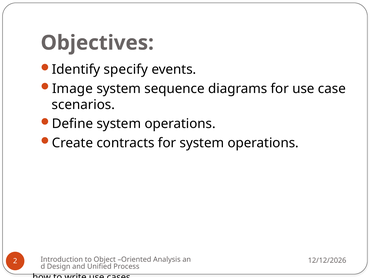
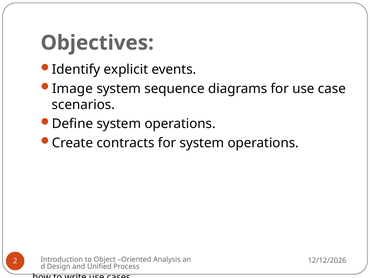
specify: specify -> explicit (126, 69)
